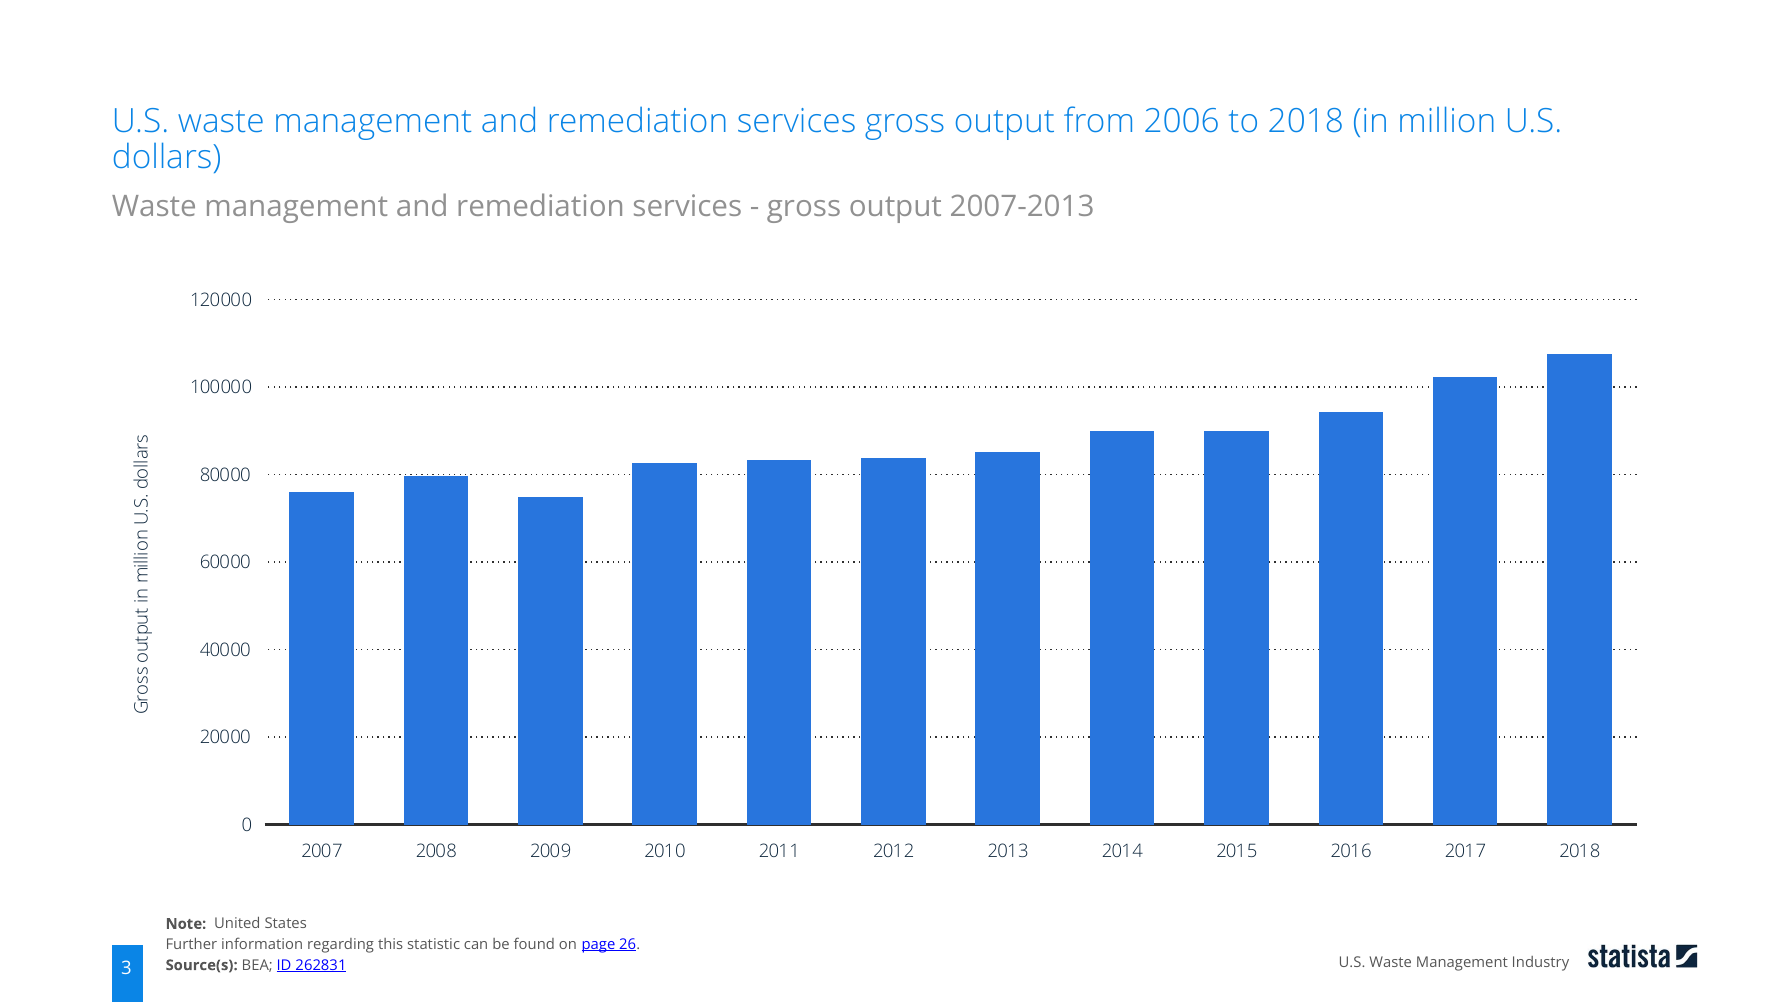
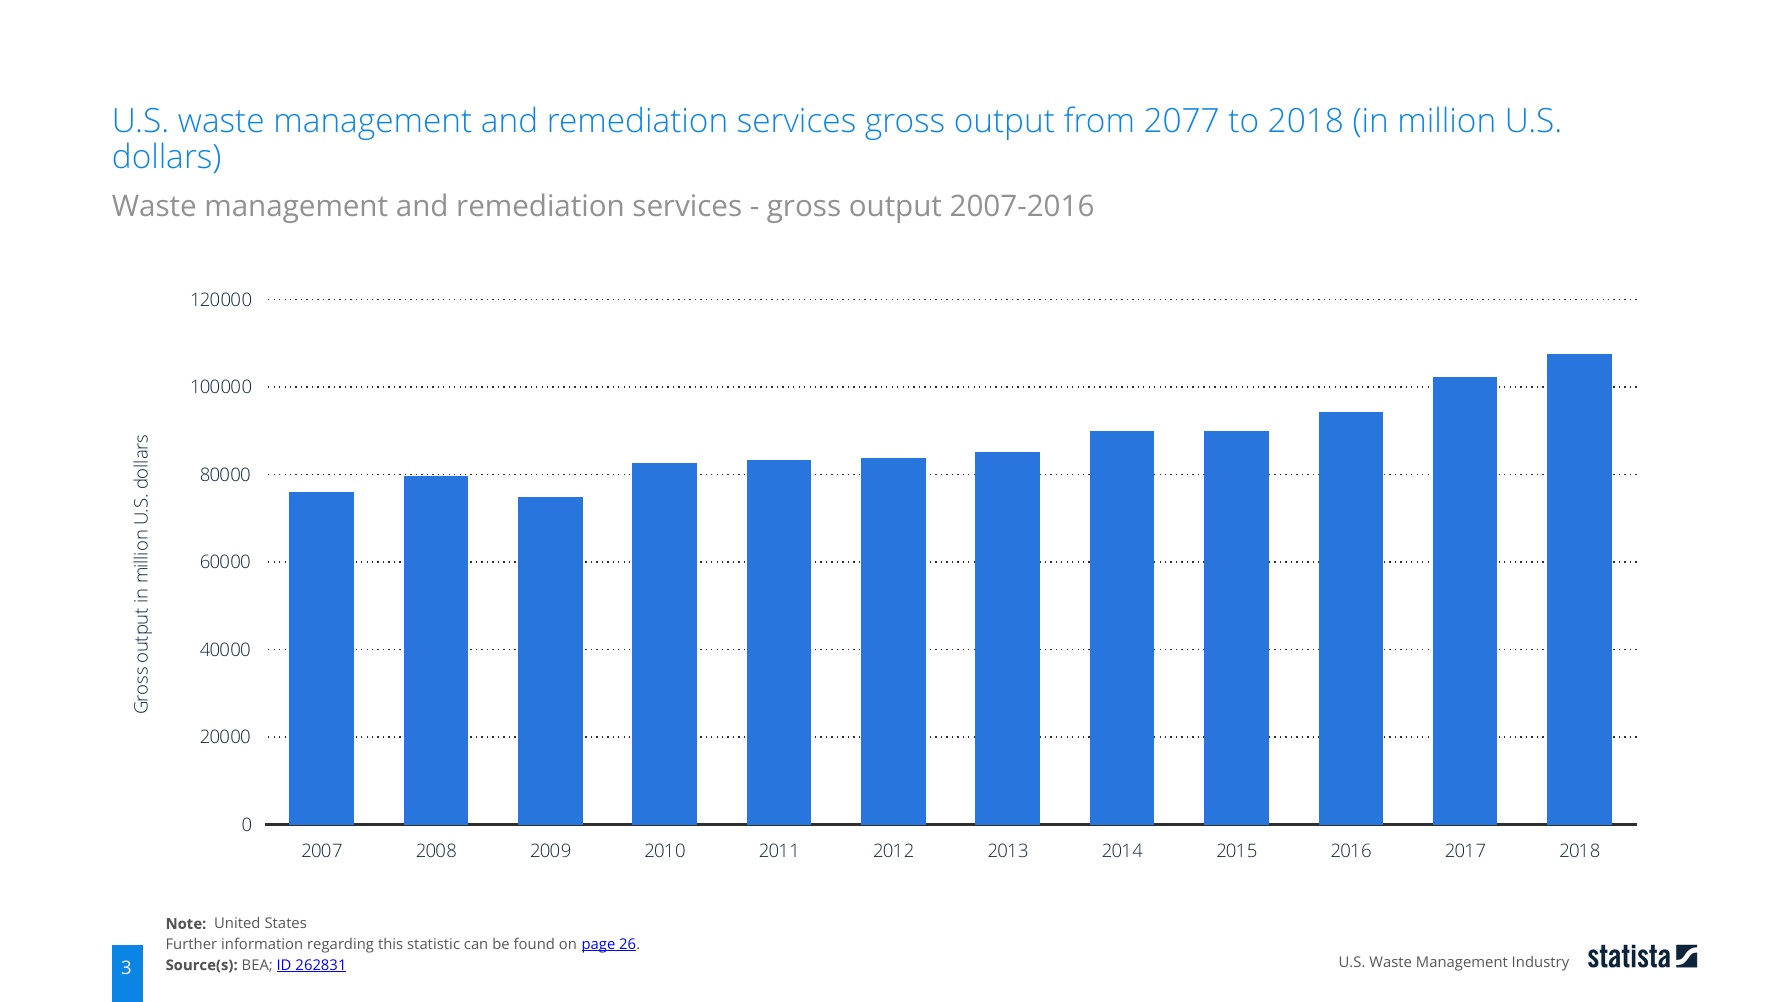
2006: 2006 -> 2077 (1182, 121)
2007-2013: 2007-2013 -> 2007-2016 (1022, 206)
